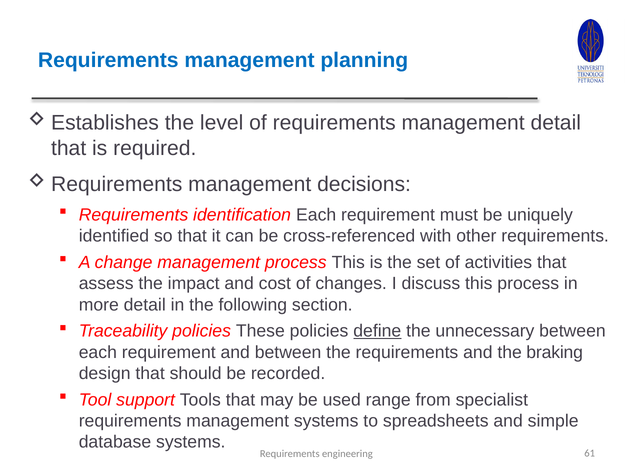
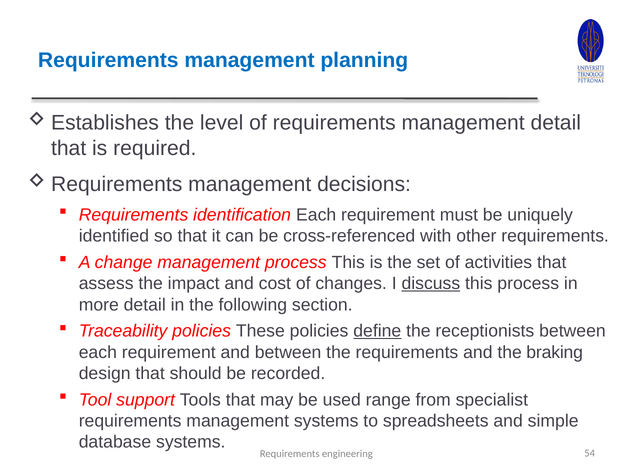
discuss underline: none -> present (431, 283)
unnecessary: unnecessary -> receptionists (485, 331)
61: 61 -> 54 (590, 453)
